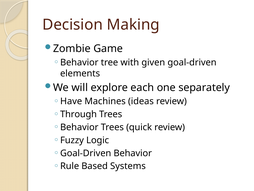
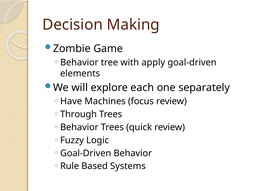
given: given -> apply (153, 62)
ideas: ideas -> focus (141, 101)
